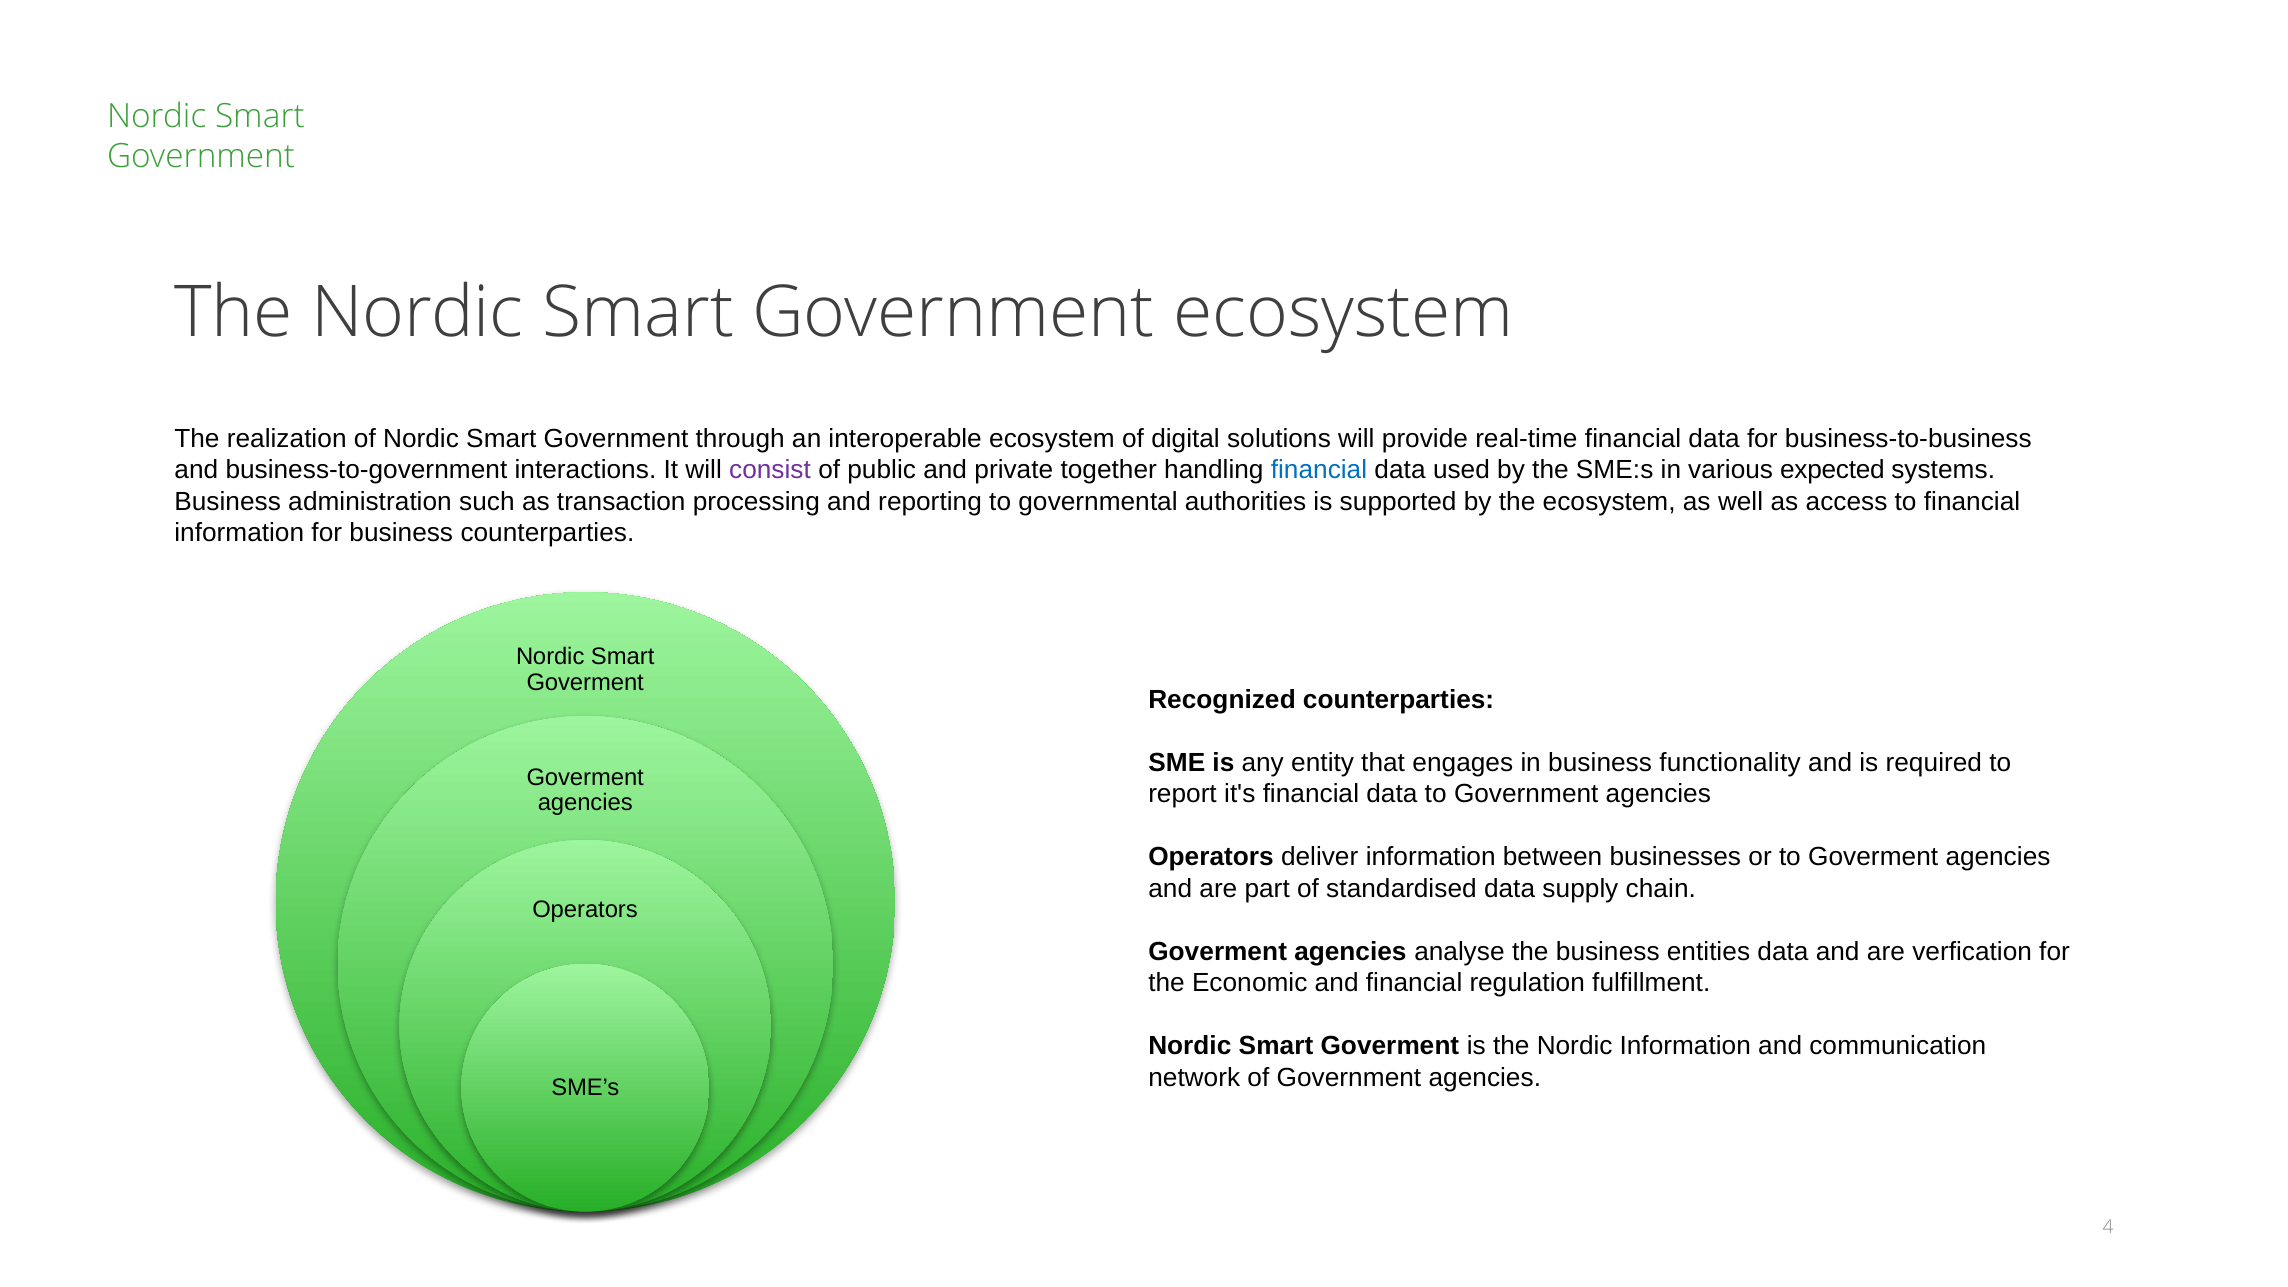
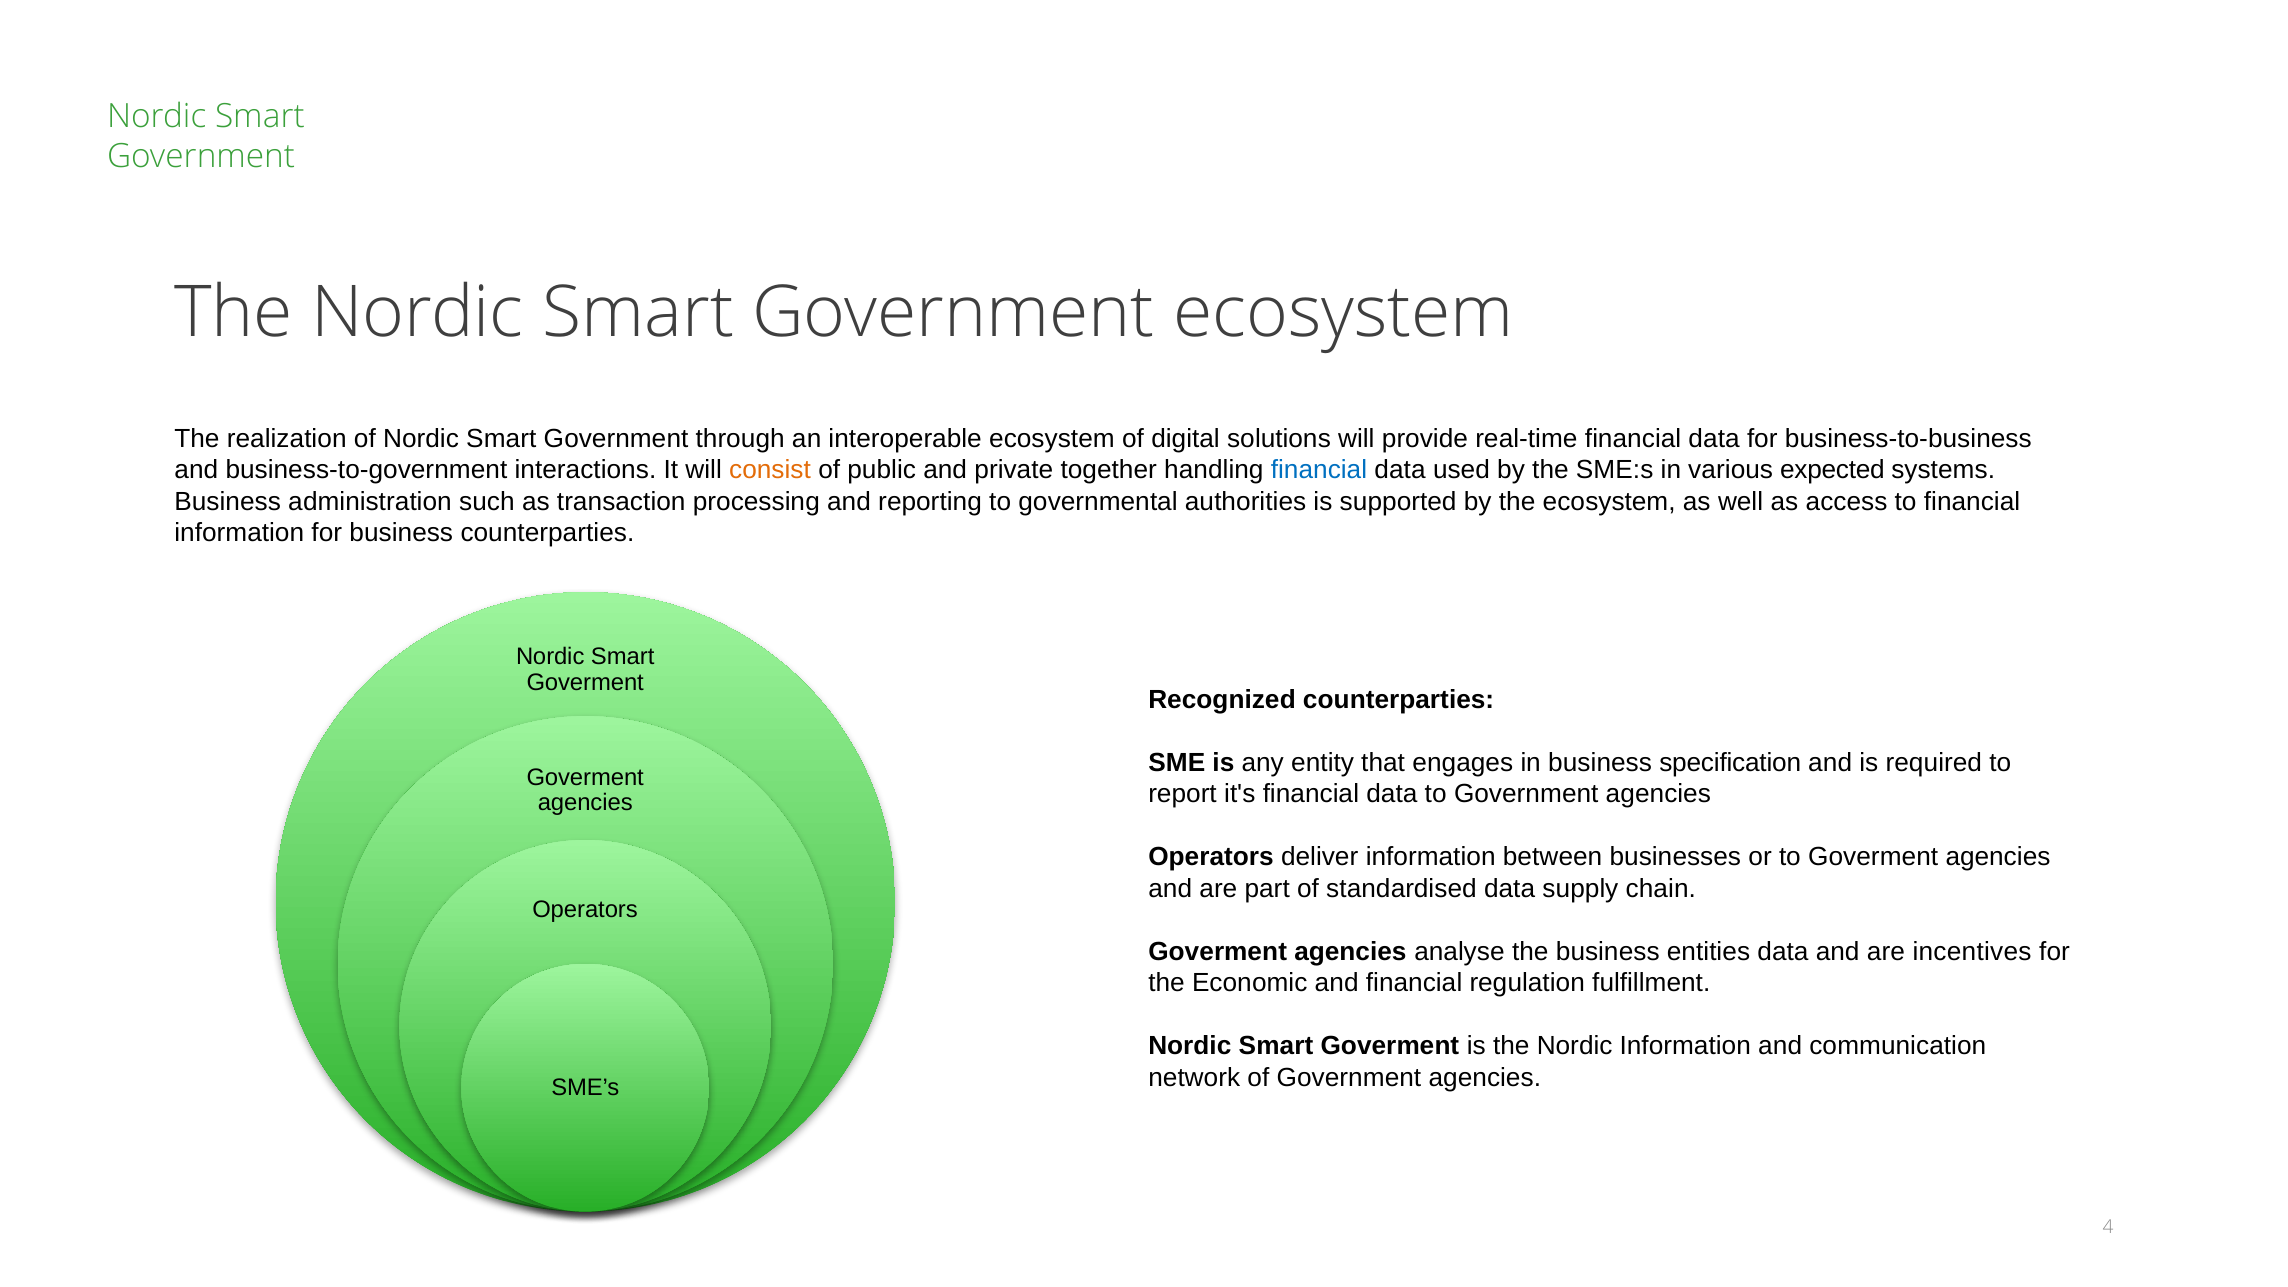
consist colour: purple -> orange (770, 470)
functionality: functionality -> specification (1730, 763)
verfication: verfication -> incentives (1972, 952)
